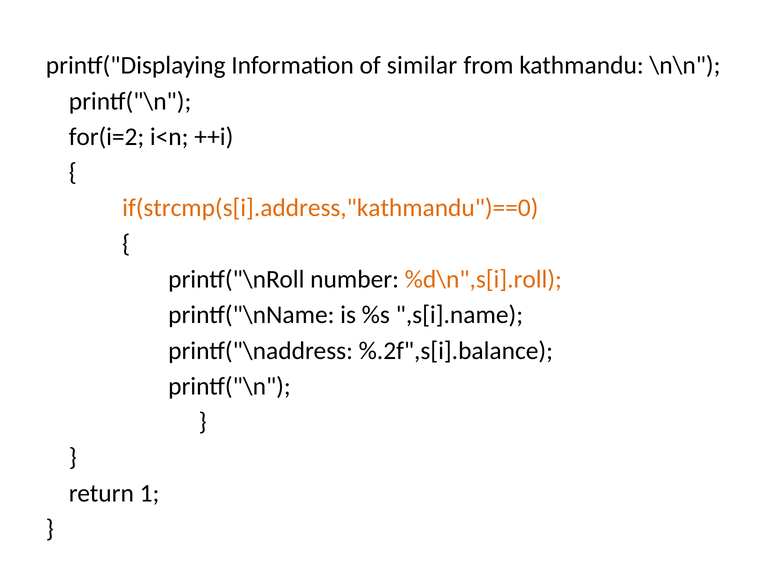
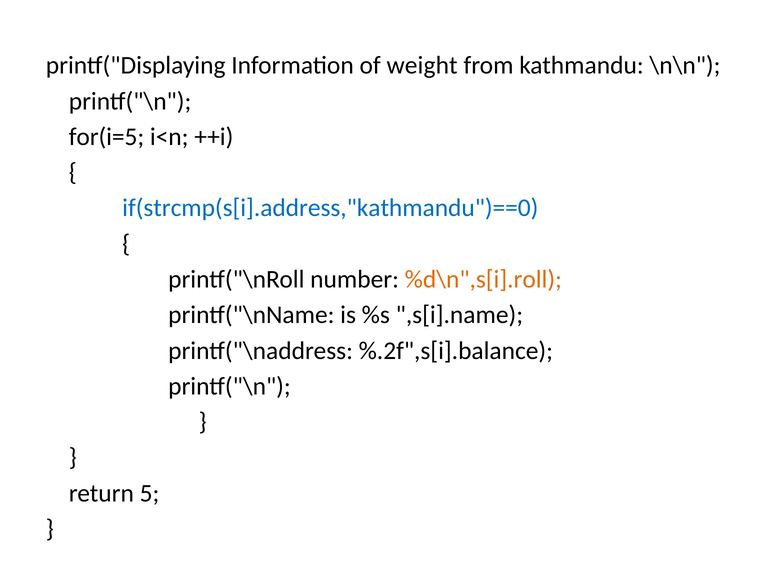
similar: similar -> weight (422, 65)
for(i=2: for(i=2 -> for(i=5 (106, 137)
if(strcmp(s[i].address,"kathmandu")==0 colour: orange -> blue (330, 208)
1: 1 -> 5 (150, 493)
